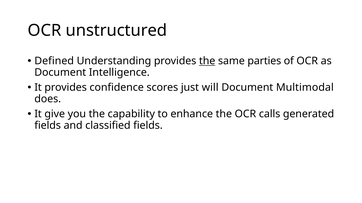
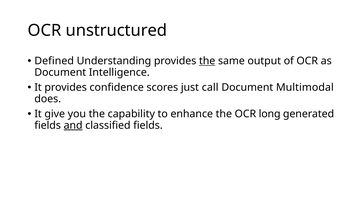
parties: parties -> output (264, 61)
will: will -> call (210, 88)
calls: calls -> long (270, 114)
and underline: none -> present (73, 126)
